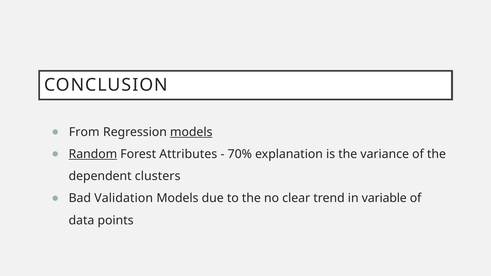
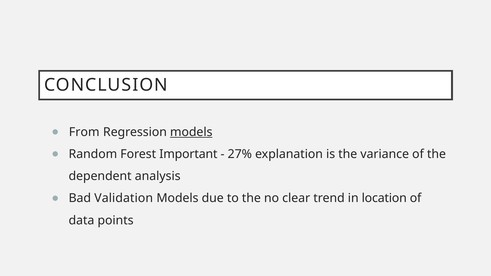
Random underline: present -> none (93, 154)
Attributes: Attributes -> Important (188, 154)
70%: 70% -> 27% (240, 154)
clusters: clusters -> analysis (158, 176)
variable: variable -> location (384, 198)
